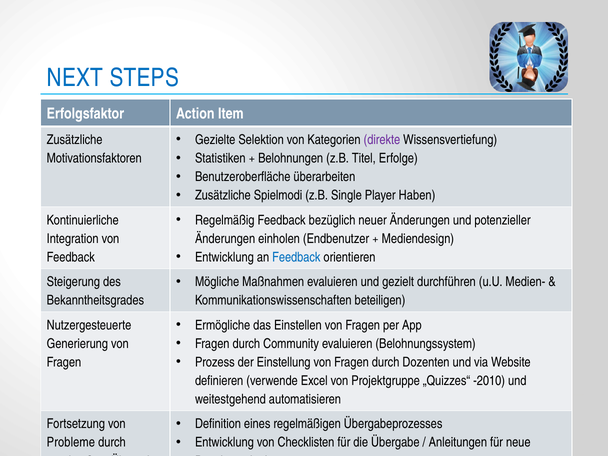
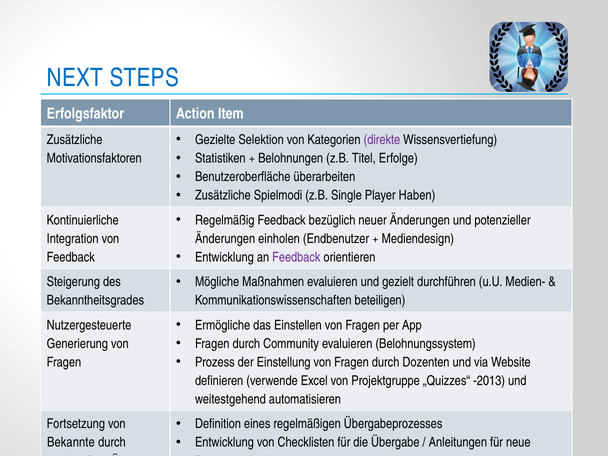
Feedback colour: blue -> purple (296, 257)
-2010: -2010 -> -2013 (489, 381)
Probleme: Probleme -> Bekannte (71, 443)
